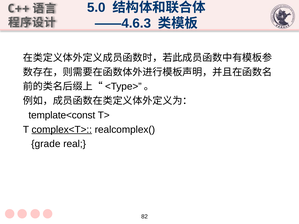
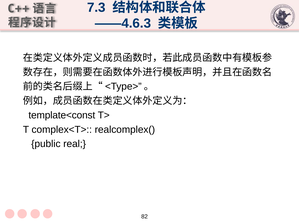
5.0: 5.0 -> 7.3 (96, 7)
complex<T> underline: present -> none (62, 130)
grade: grade -> public (46, 144)
